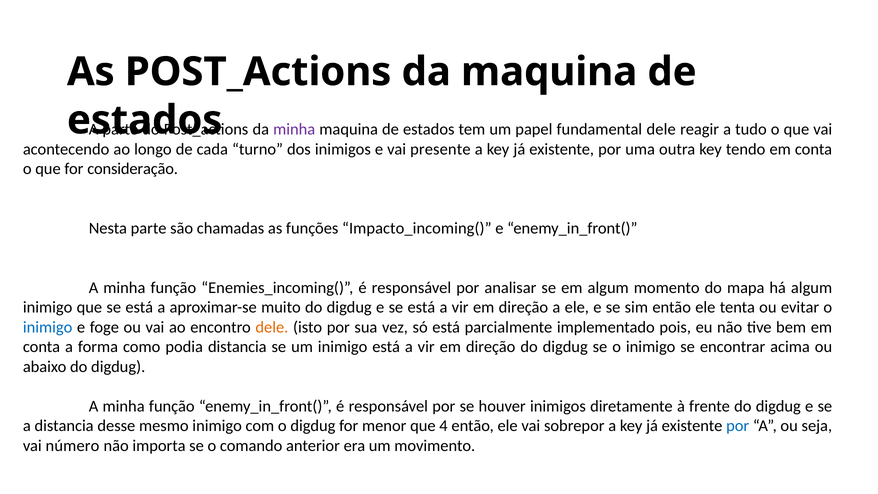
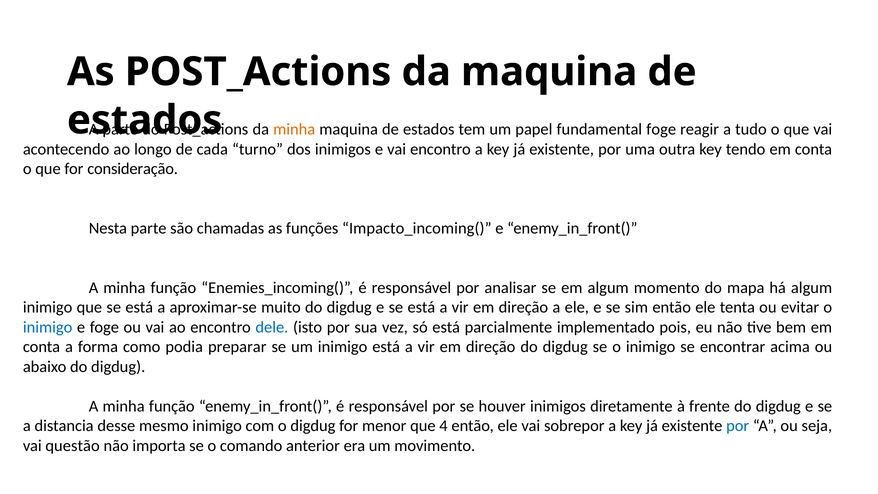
minha colour: purple -> orange (294, 129)
fundamental dele: dele -> foge (661, 129)
vai presente: presente -> encontro (440, 149)
dele colour: orange -> blue (272, 327)
podia distancia: distancia -> preparar (237, 347)
número: número -> questão (73, 446)
